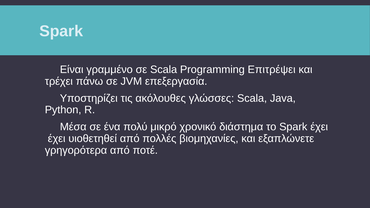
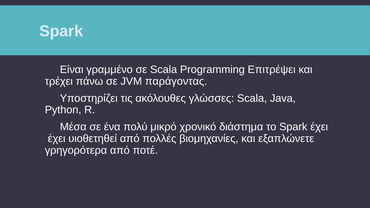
επεξεργασία: επεξεργασία -> παράγοντας (176, 81)
